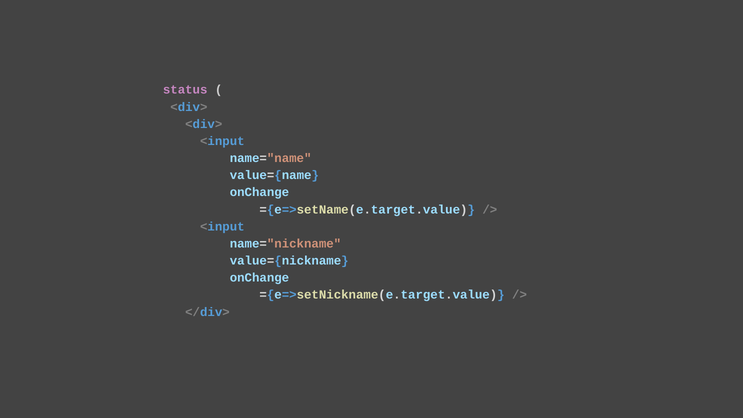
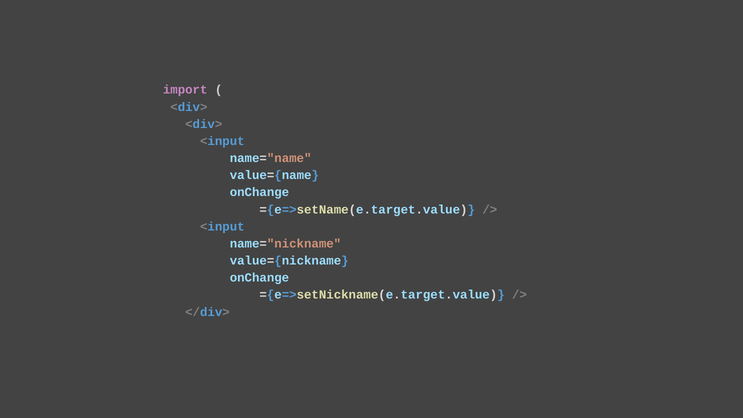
status: status -> import (185, 90)
